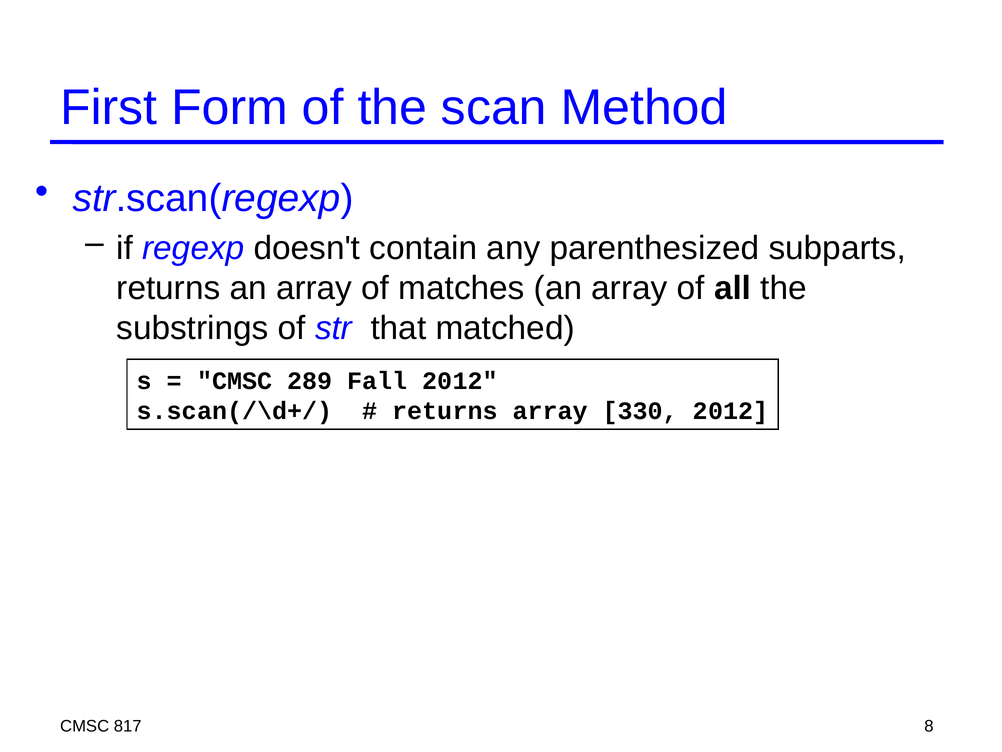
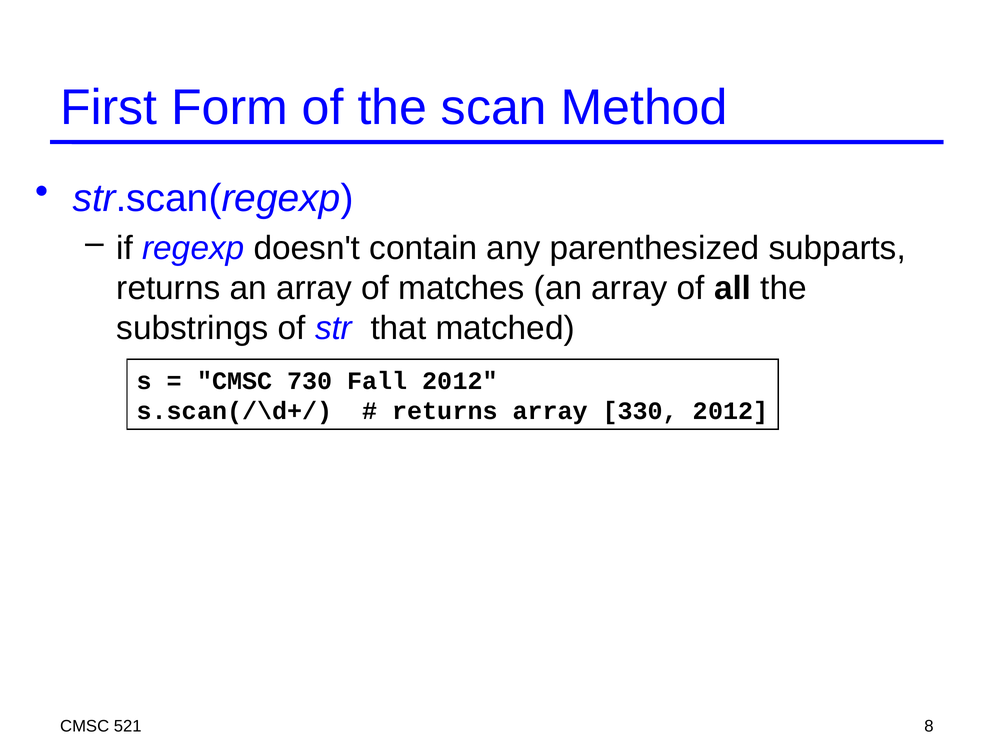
289: 289 -> 730 (310, 381)
817: 817 -> 521 (128, 726)
